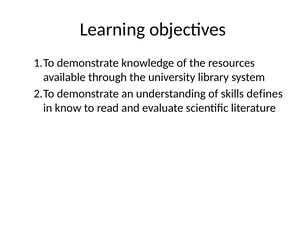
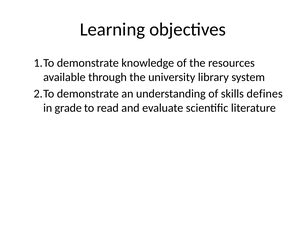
know: know -> grade (68, 108)
